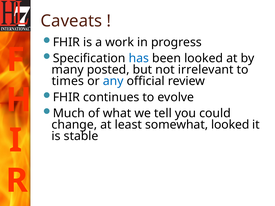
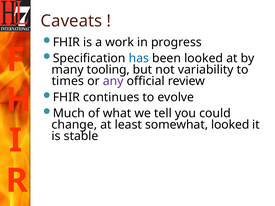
posted: posted -> tooling (108, 70)
irrelevant: irrelevant -> variability (206, 70)
any colour: blue -> purple (113, 81)
